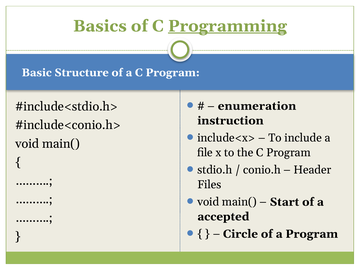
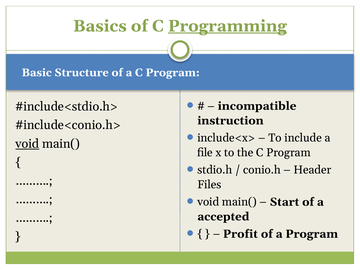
enumeration: enumeration -> incompatible (257, 106)
void underline: none -> present (27, 144)
Circle: Circle -> Profit (240, 234)
